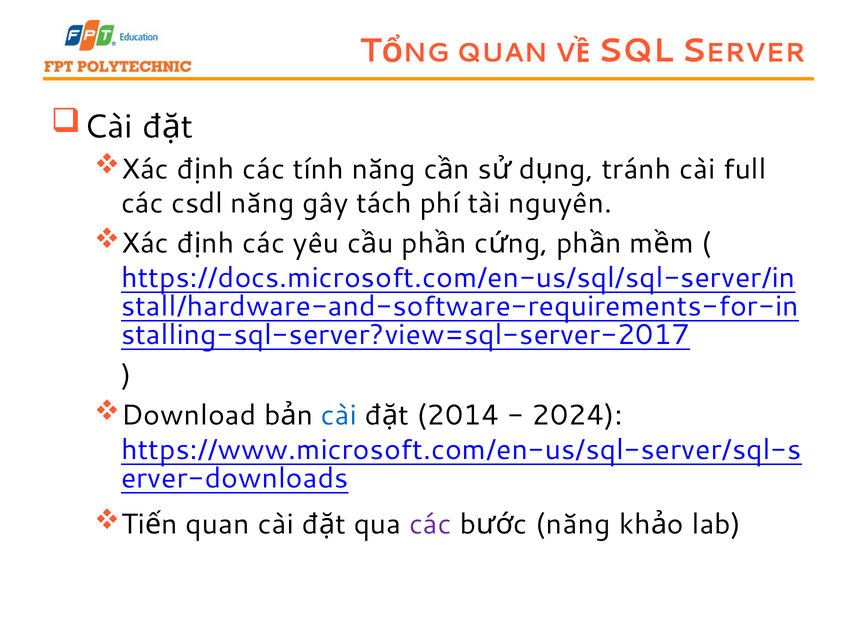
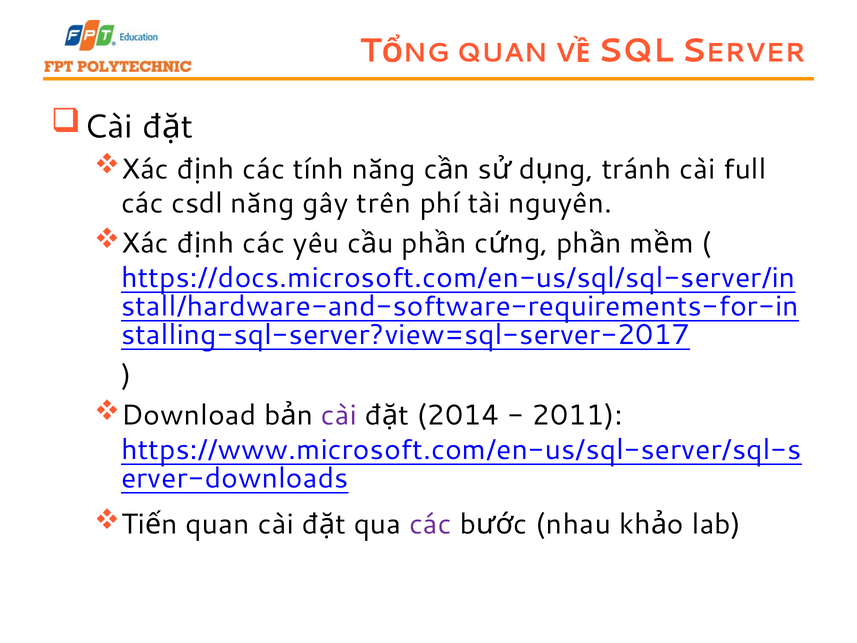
tách: tách -> trên (384, 203)
cài colour: blue -> purple (339, 415)
2024: 2024 -> 2011 (577, 415)
năng: năng -> nhau (573, 524)
